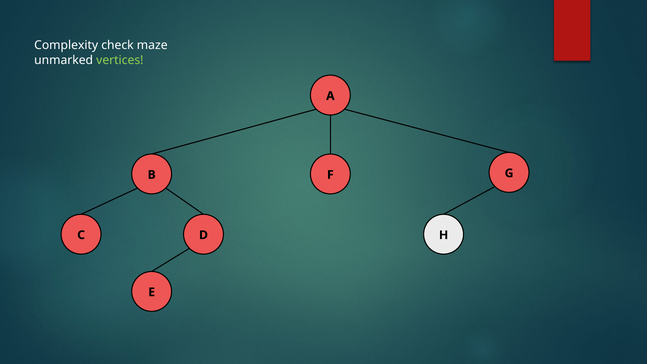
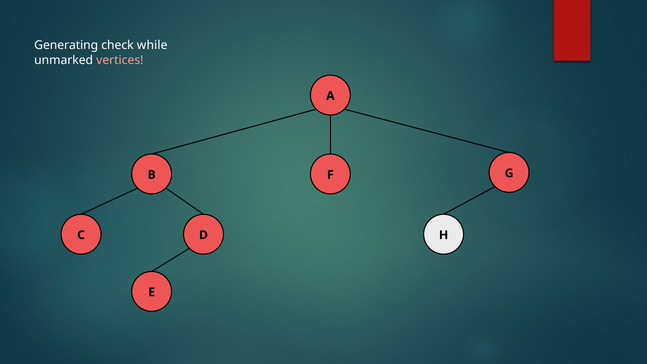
Complexity: Complexity -> Generating (66, 45)
maze: maze -> while (152, 45)
vertices colour: light green -> pink (120, 60)
